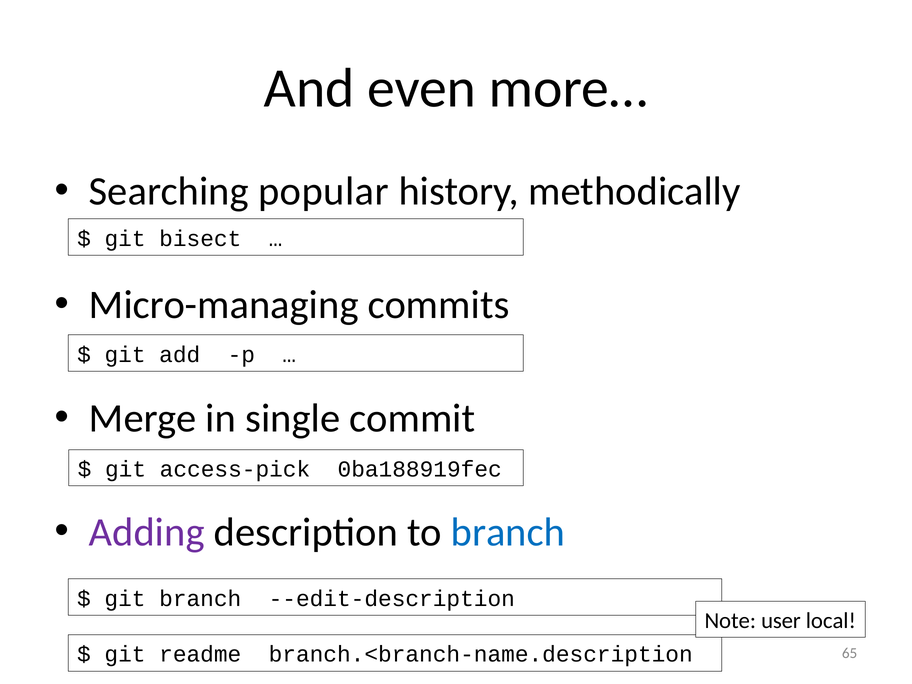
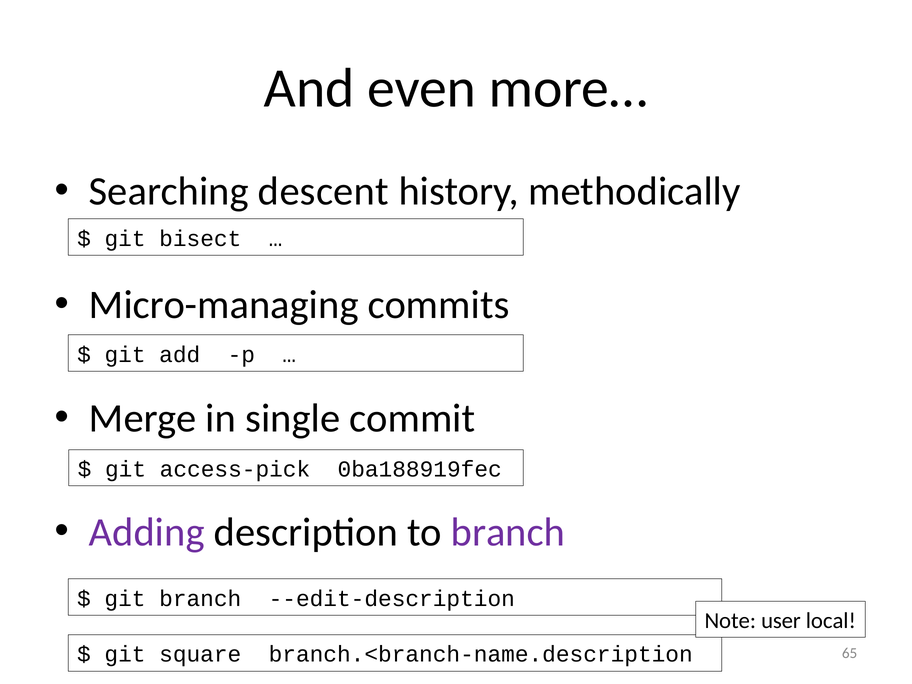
popular: popular -> descent (323, 191)
branch colour: blue -> purple (508, 532)
readme: readme -> square (200, 654)
